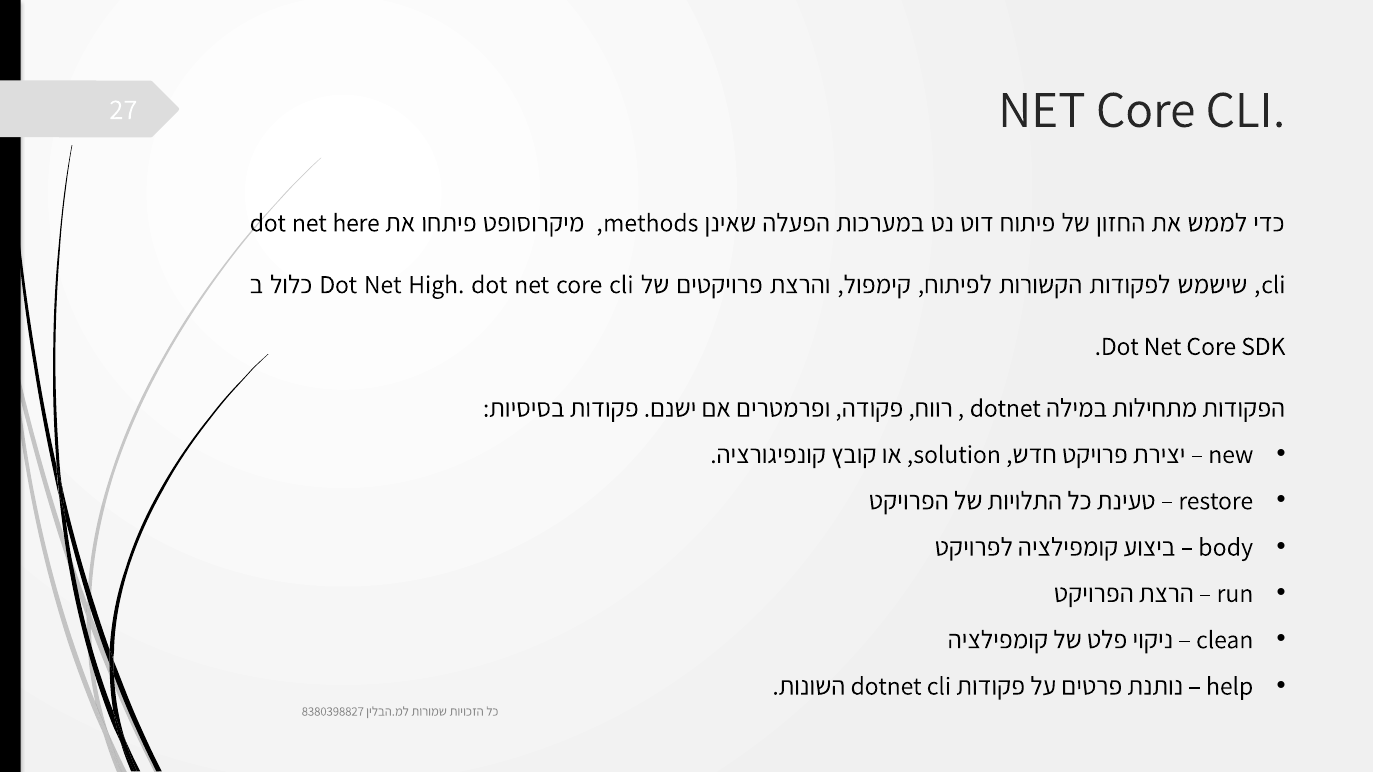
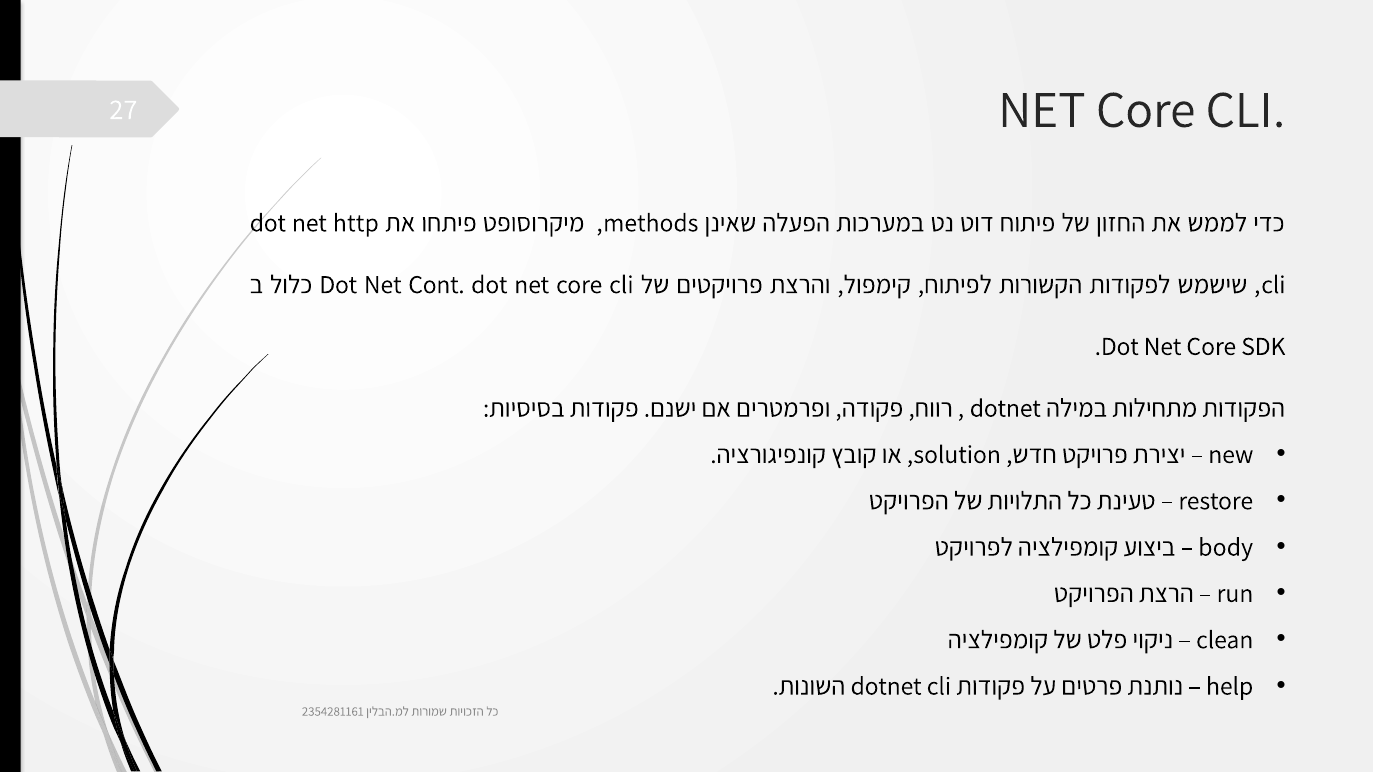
here: here -> http (356, 223)
High: High -> Cont (436, 285)
8380398827: 8380398827 -> 2354281161 (333, 712)
